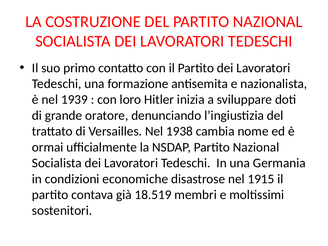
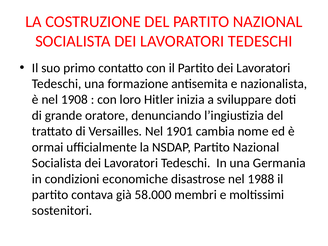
1939: 1939 -> 1908 (74, 100)
1938: 1938 -> 1901 (180, 131)
1915: 1915 -> 1988 (261, 179)
18.519: 18.519 -> 58.000 (153, 195)
